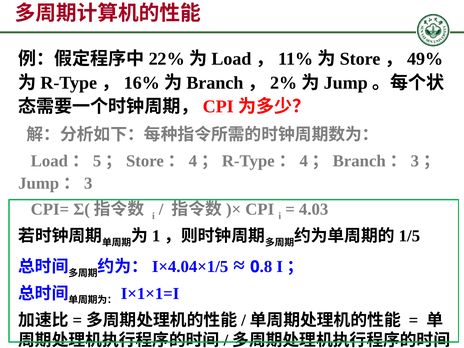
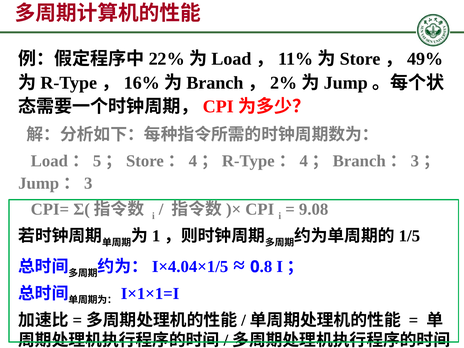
4.03: 4.03 -> 9.08 (314, 209)
